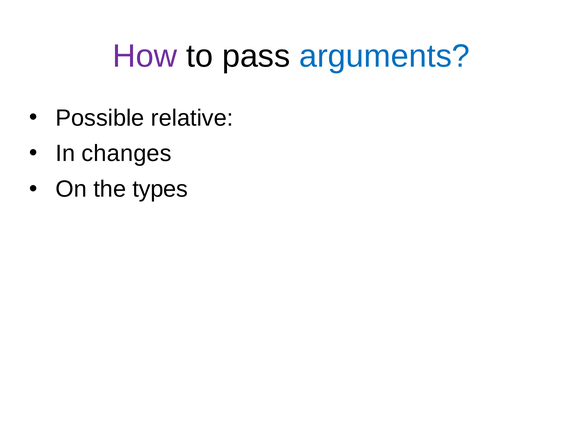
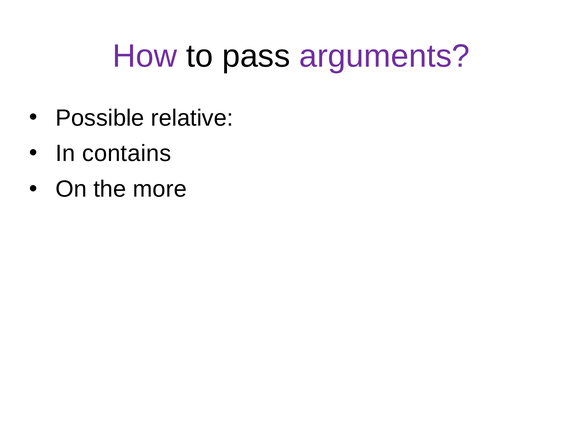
arguments colour: blue -> purple (385, 56)
changes: changes -> contains (127, 153)
types: types -> more (160, 189)
